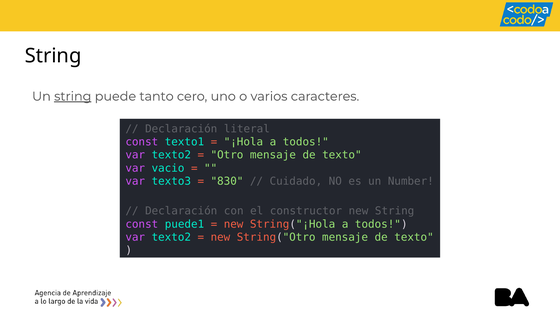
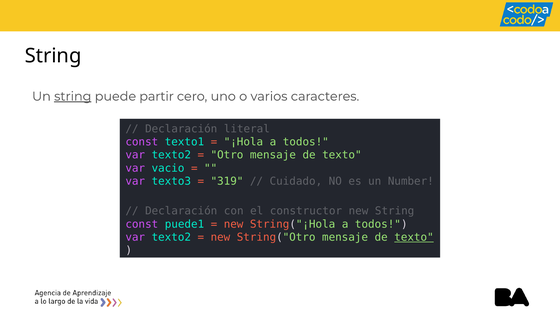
tanto: tanto -> partir (157, 96)
830: 830 -> 319 (227, 181)
texto underline: none -> present (414, 237)
